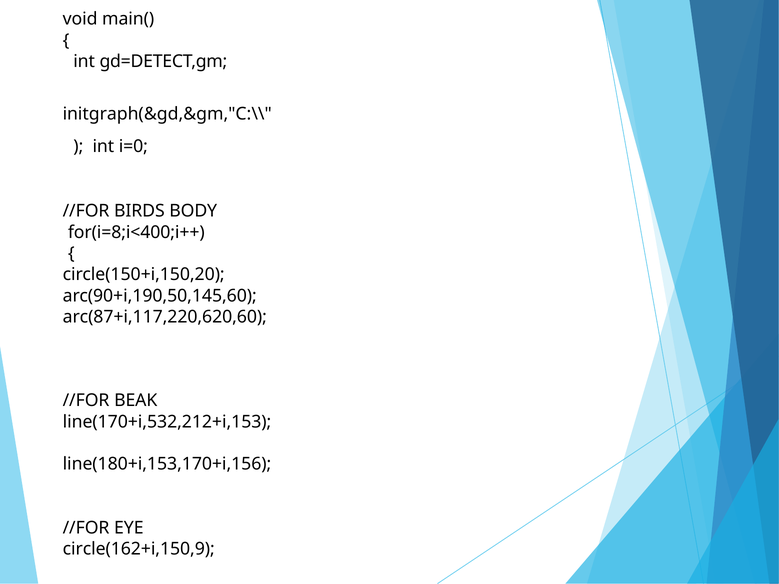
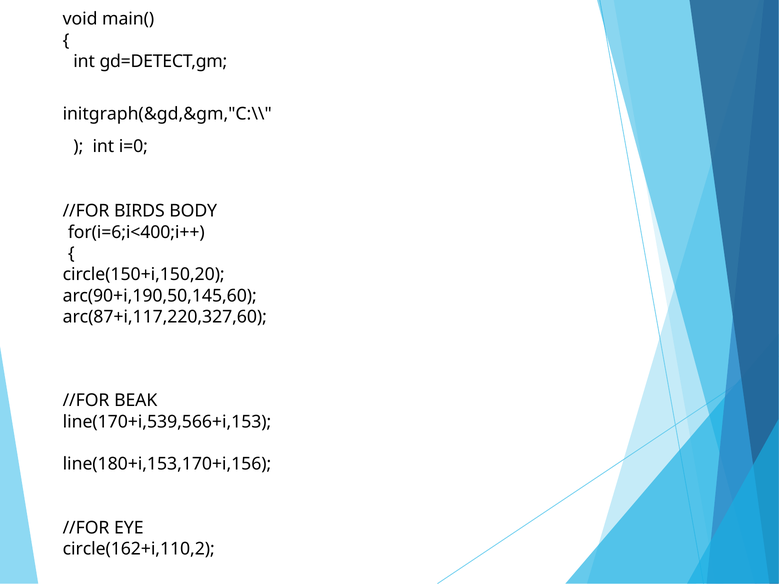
for(i=8;i<400;i++: for(i=8;i<400;i++ -> for(i=6;i<400;i++ (136, 232)
arc(87+i,117,220,620,60: arc(87+i,117,220,620,60 -> arc(87+i,117,220,327,60 (165, 317)
line(170+i,532,212+i,153: line(170+i,532,212+i,153 -> line(170+i,539,566+i,153 (167, 422)
circle(162+i,150,9: circle(162+i,150,9 -> circle(162+i,110,2 (139, 549)
